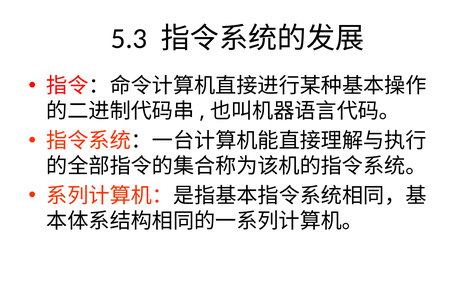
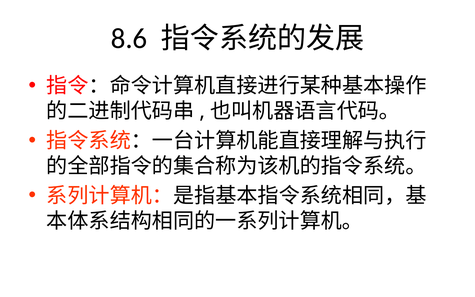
5.3: 5.3 -> 8.6 (129, 39)
